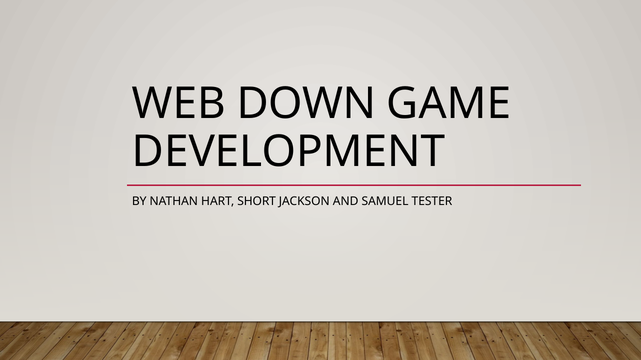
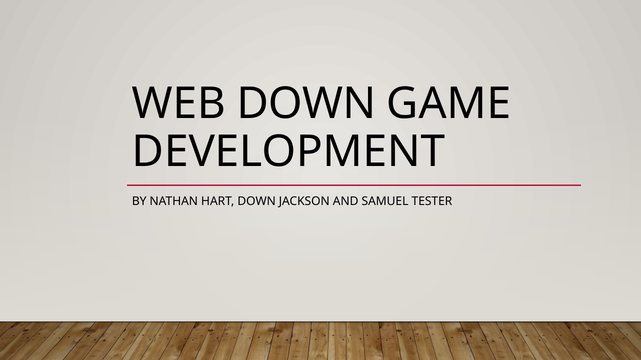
HART SHORT: SHORT -> DOWN (257, 201)
